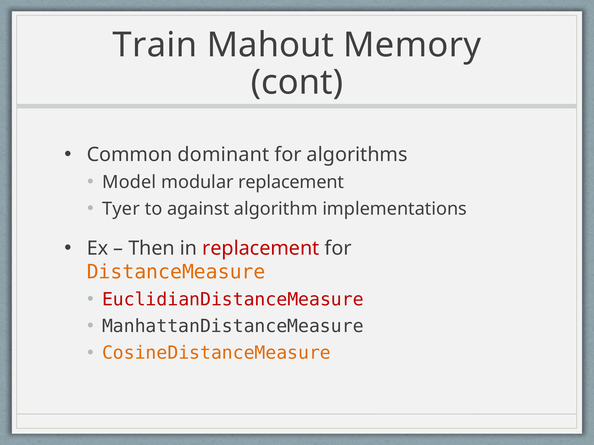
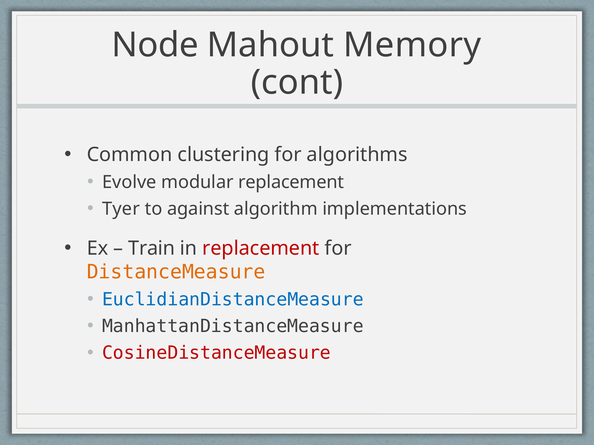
Train: Train -> Node (155, 45)
dominant: dominant -> clustering (224, 155)
Model: Model -> Evolve (129, 182)
Then: Then -> Train (152, 249)
EuclidianDistanceMeasure colour: red -> blue (233, 300)
CosineDistanceMeasure colour: orange -> red (216, 353)
